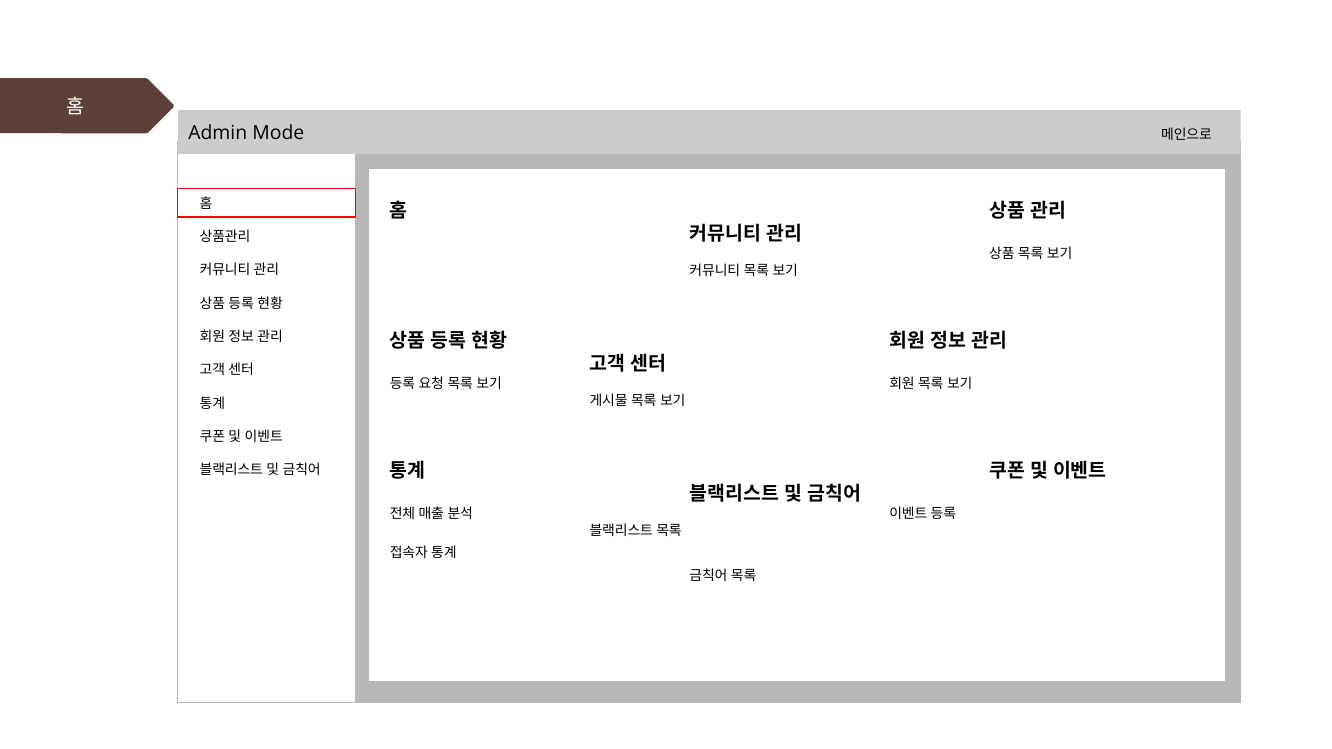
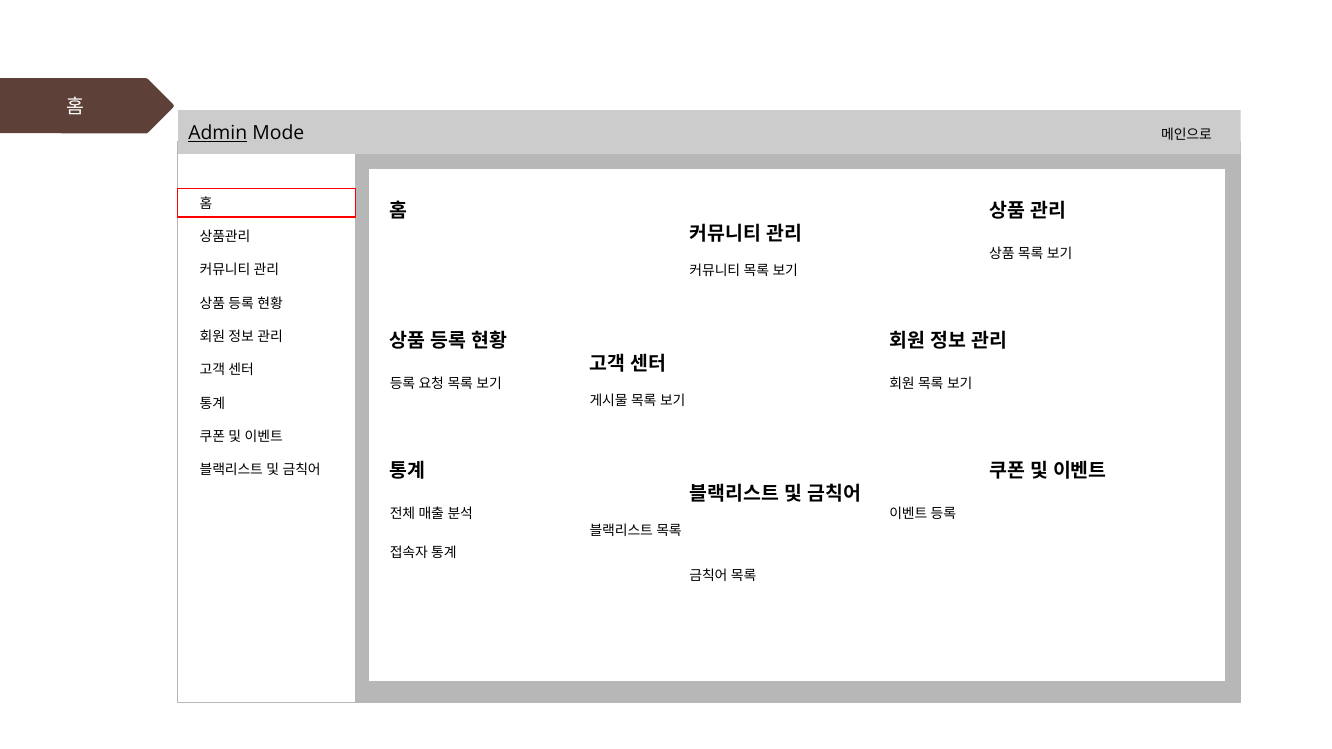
Admin underline: none -> present (218, 133)
